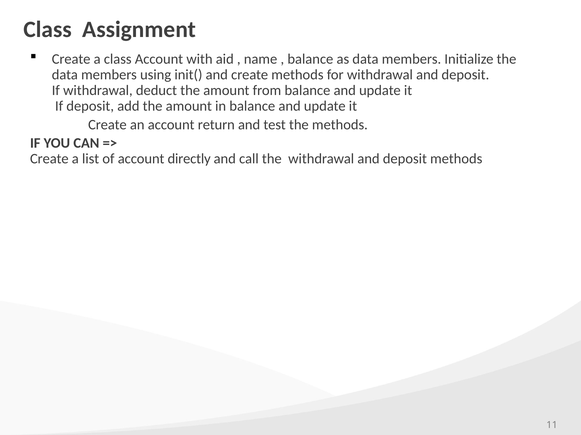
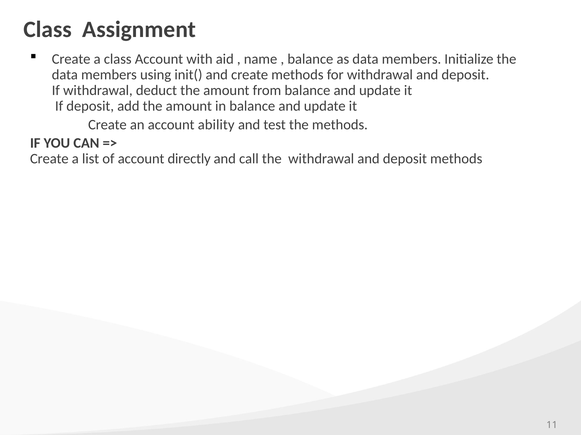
return: return -> ability (216, 125)
